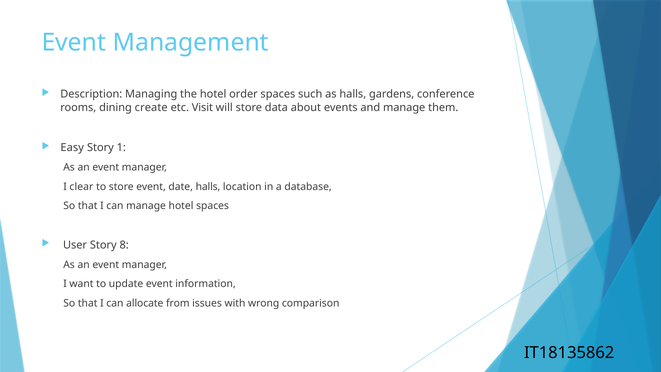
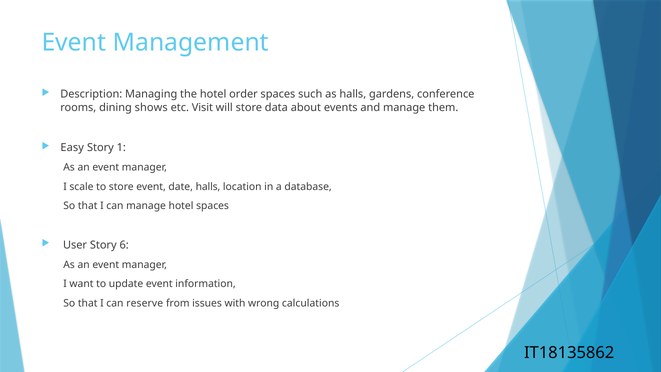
create: create -> shows (151, 107)
clear: clear -> scale (81, 187)
8: 8 -> 6 (124, 245)
allocate: allocate -> reserve (145, 303)
comparison: comparison -> calculations (311, 303)
